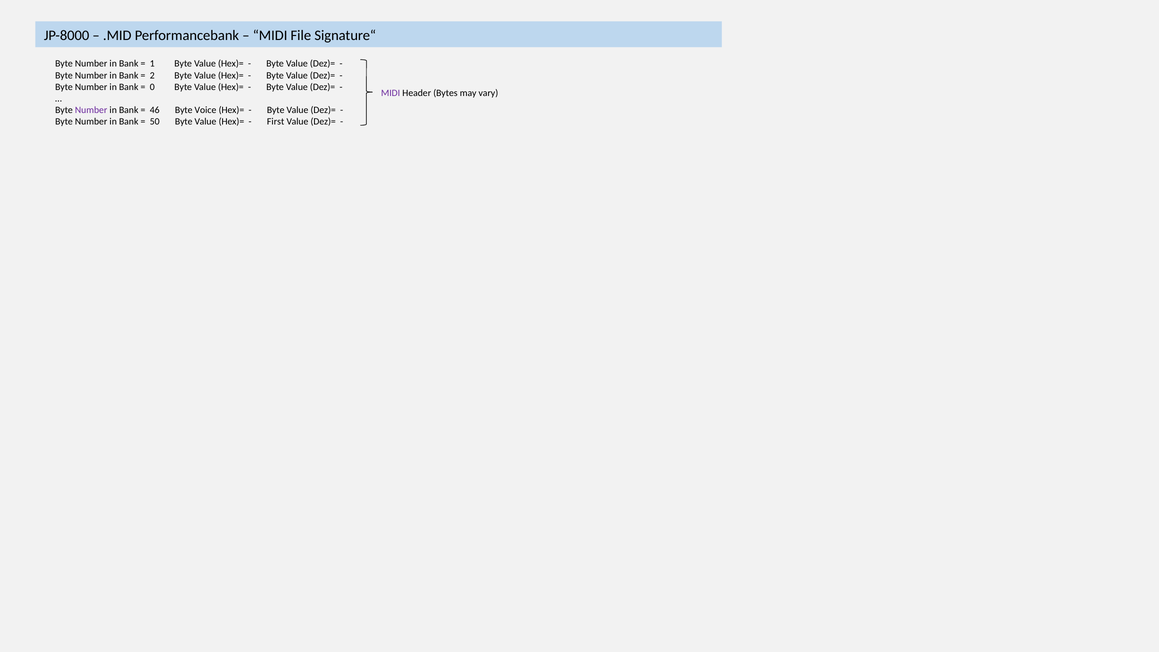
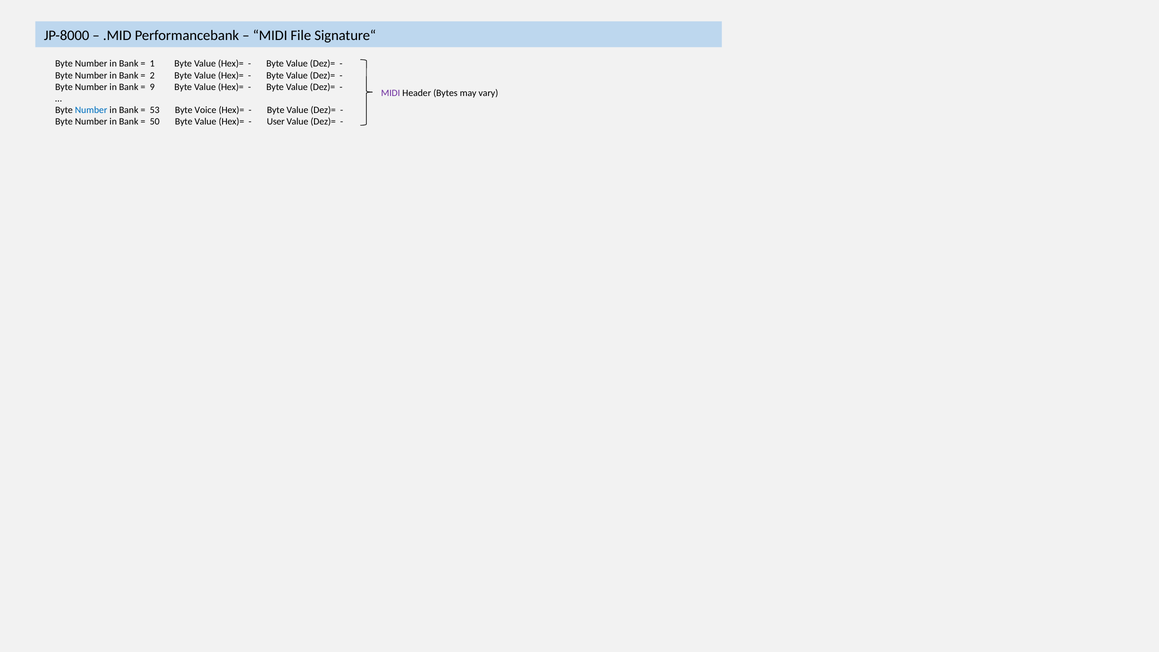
0: 0 -> 9 (152, 87)
Number colour: purple -> blue (91, 110)
46: 46 -> 53 (155, 110)
First: First -> User (276, 122)
